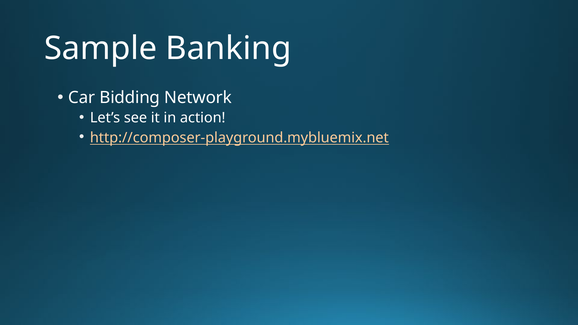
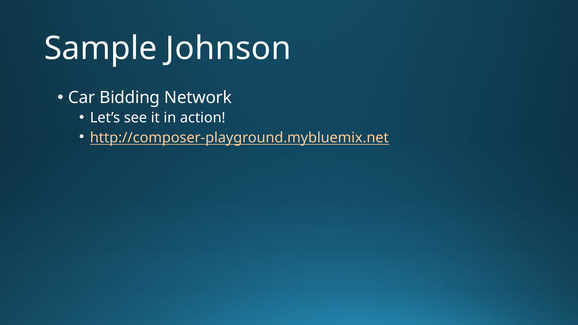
Banking: Banking -> Johnson (228, 49)
